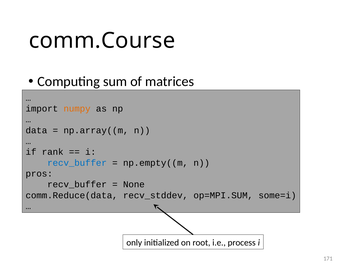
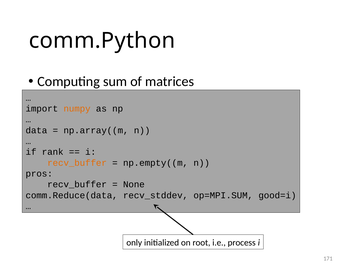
comm.Course: comm.Course -> comm.Python (102, 40)
recv_buffer colour: blue -> orange (77, 163)
some=i: some=i -> good=i (277, 195)
